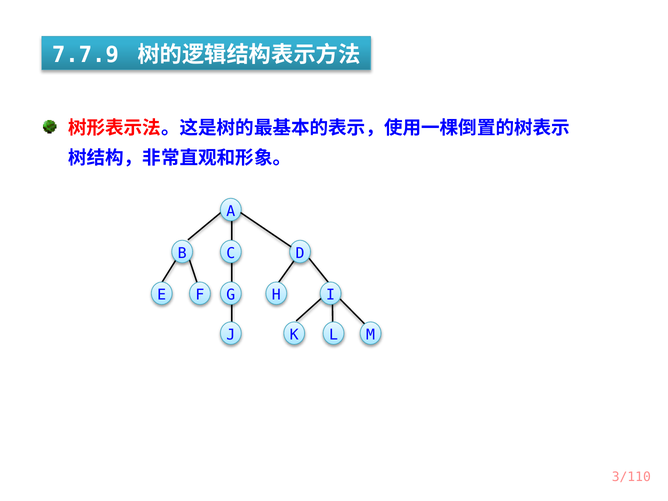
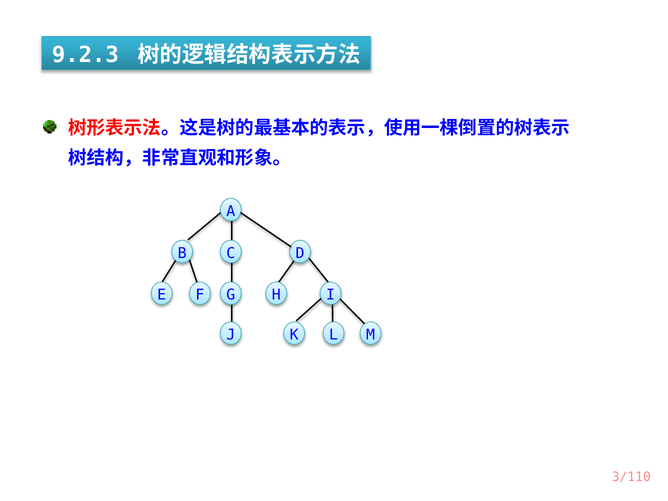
7.7.9: 7.7.9 -> 9.2.3 (85, 55)
